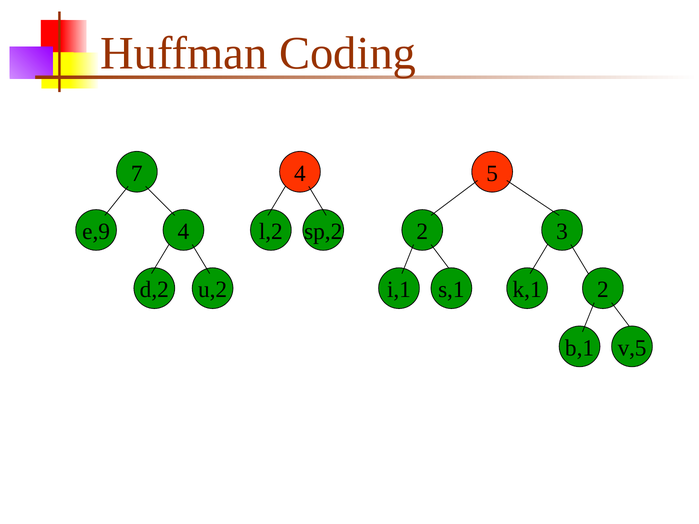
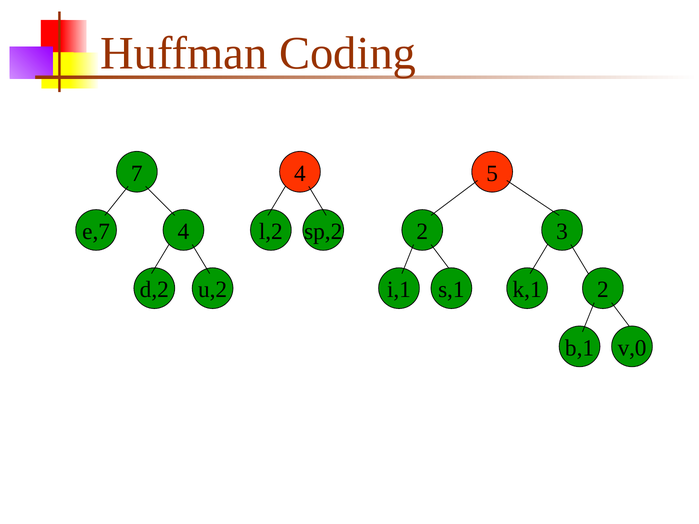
e,9: e,9 -> e,7 (96, 232)
v,5: v,5 -> v,0 (632, 348)
